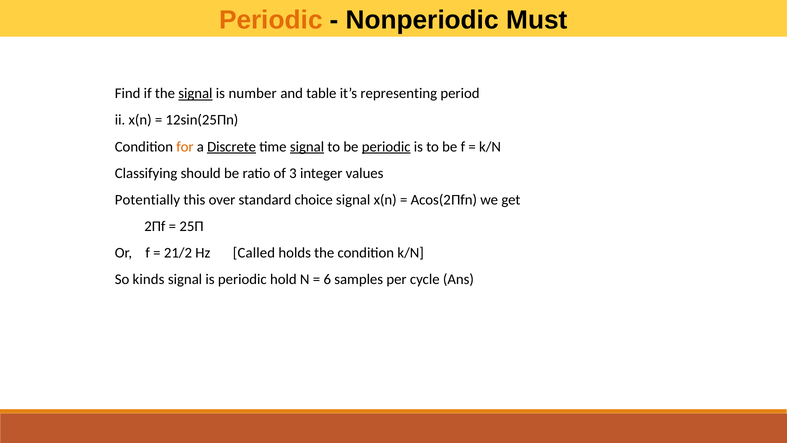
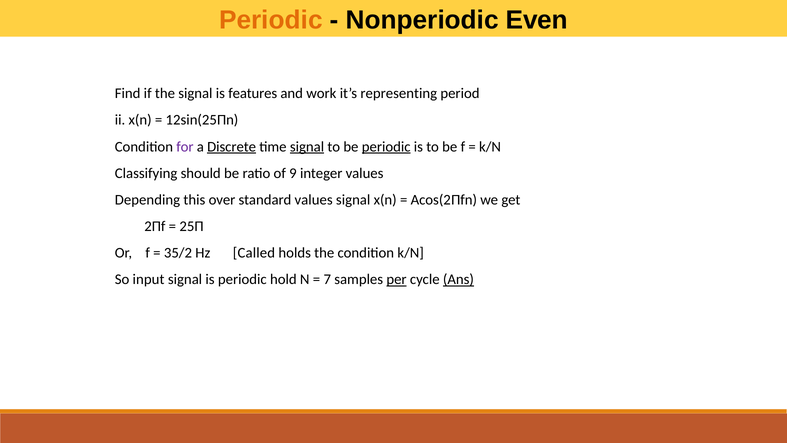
Must: Must -> Even (537, 20)
signal underline: present -> none (195, 93)
number: number -> features (253, 93)
table: table -> work (321, 93)
for colour: orange -> purple (185, 147)
3: 3 -> 9 (293, 173)
Potentially: Potentially -> Depending (147, 200)
standard choice: choice -> values (314, 200)
21/2: 21/2 -> 35/2 (178, 253)
kinds: kinds -> input (149, 279)
6: 6 -> 7 (327, 279)
per underline: none -> present (396, 279)
Ans underline: none -> present (458, 279)
